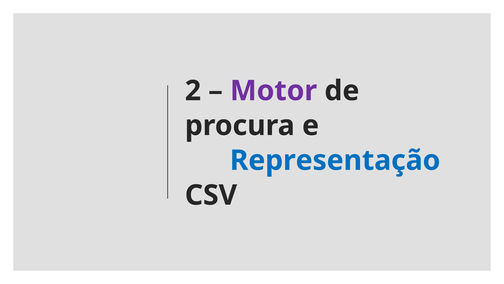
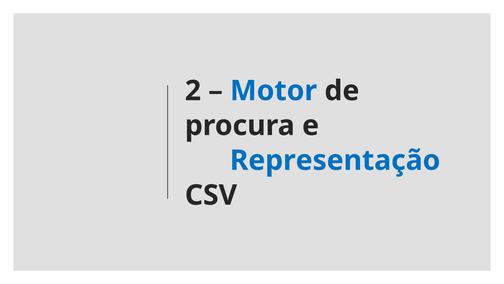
Motor colour: purple -> blue (274, 91)
